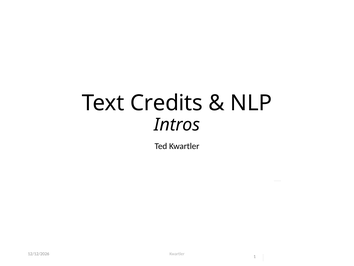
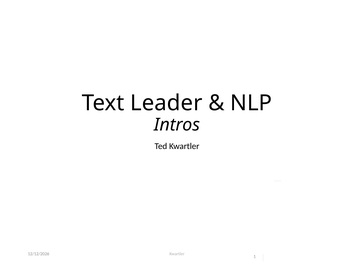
Credits: Credits -> Leader (166, 103)
